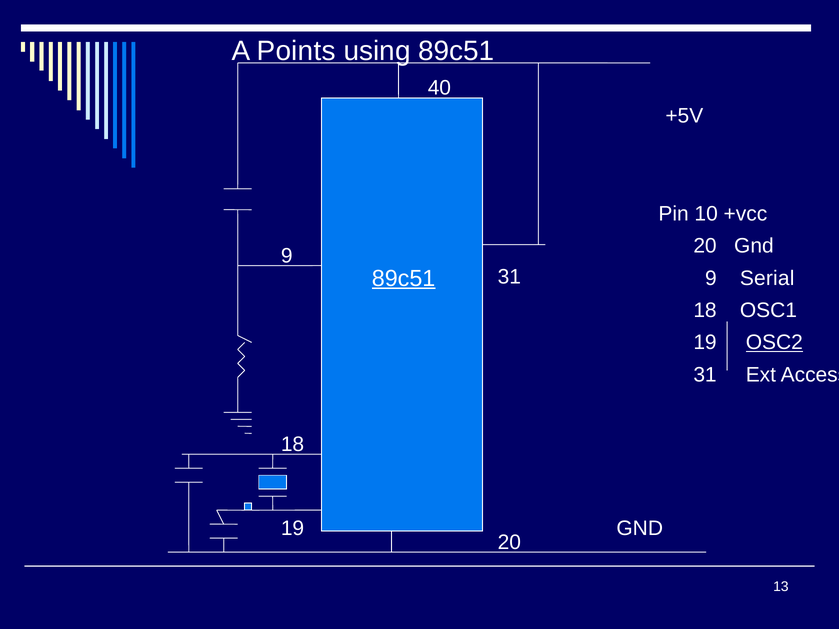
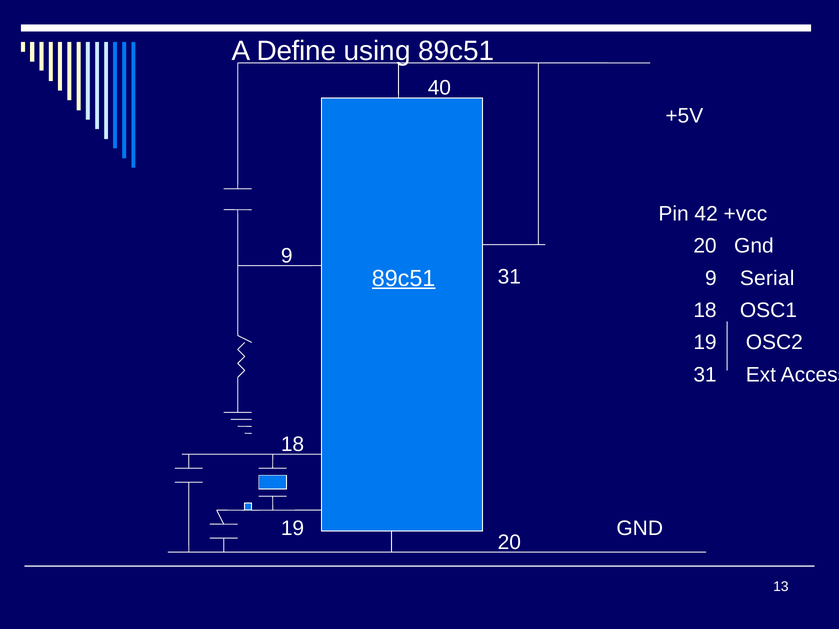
Points: Points -> Define (296, 51)
10: 10 -> 42 (706, 214)
OSC2 underline: present -> none (774, 343)
